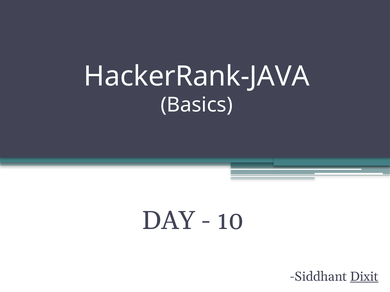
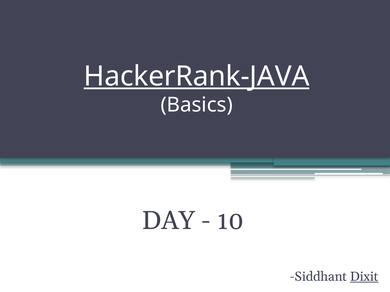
HackerRank-JAVA underline: none -> present (197, 76)
